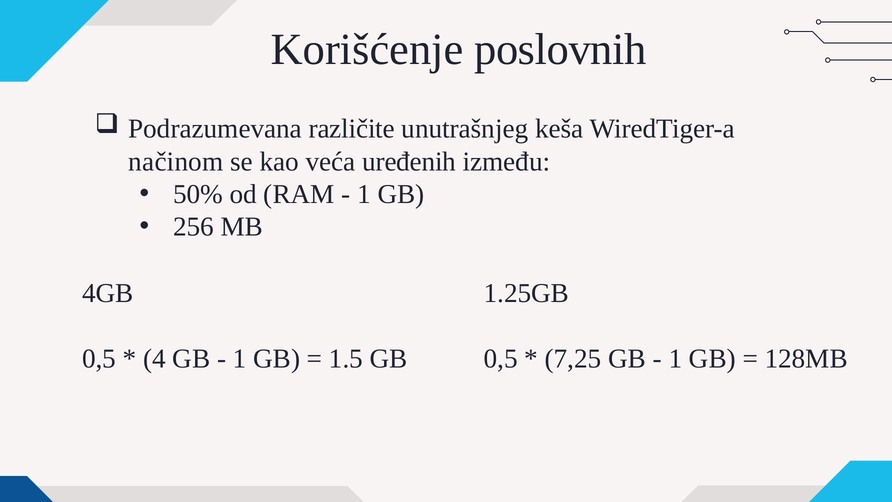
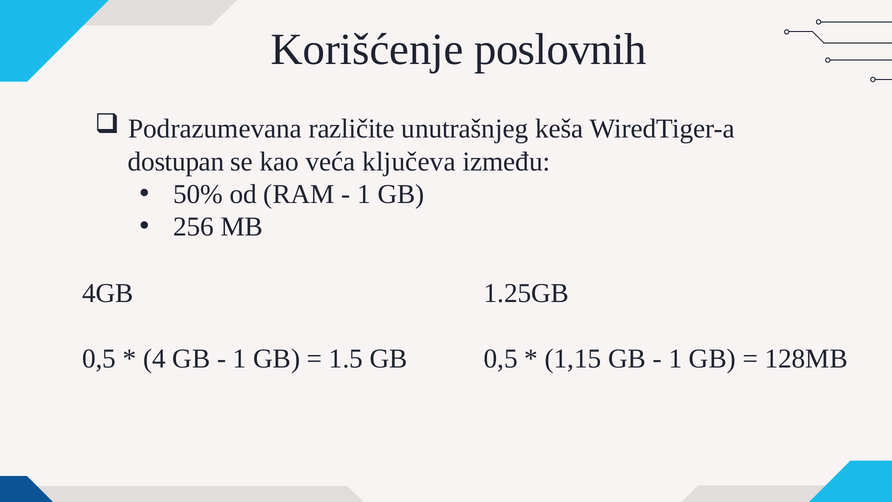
načinom: načinom -> dostupan (176, 161)
uređenih: uređenih -> ključeva (409, 161)
7,25: 7,25 -> 1,15 (573, 359)
